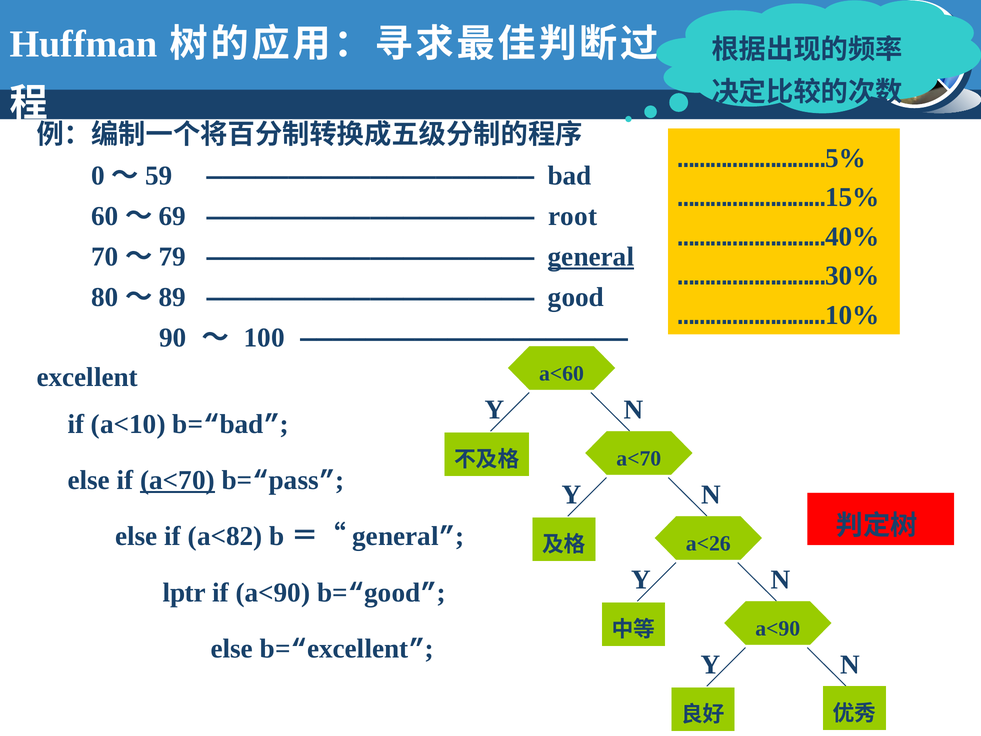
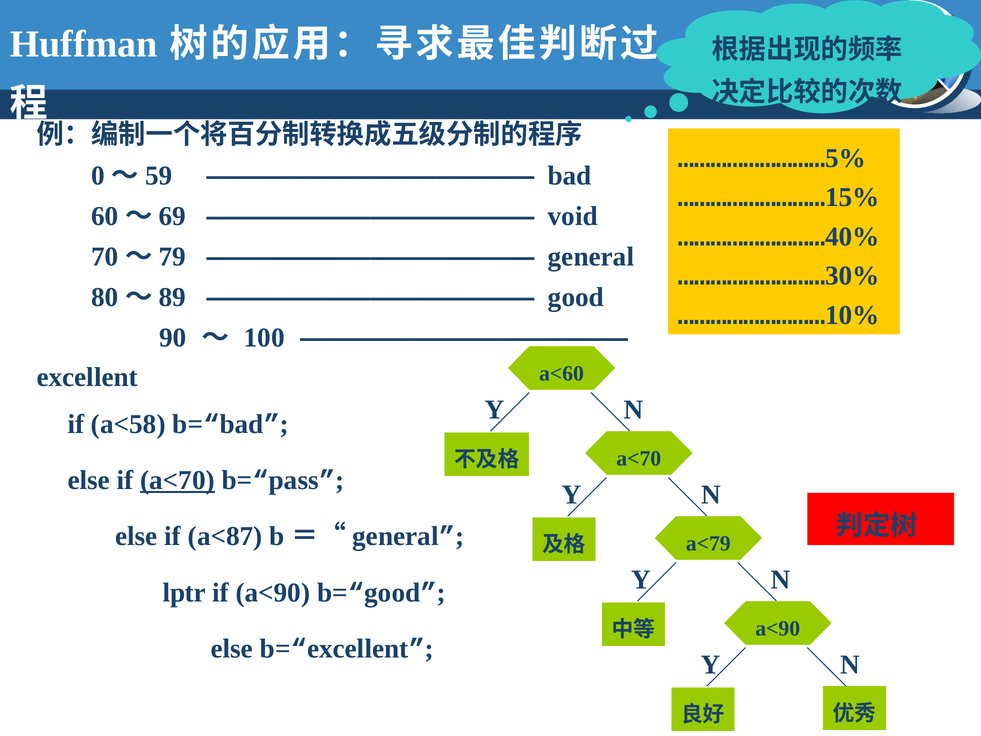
root: root -> void (573, 216)
general underline: present -> none (591, 257)
a<10: a<10 -> a<58 (128, 424)
a<82: a<82 -> a<87 (225, 536)
a<26: a<26 -> a<79 (708, 543)
